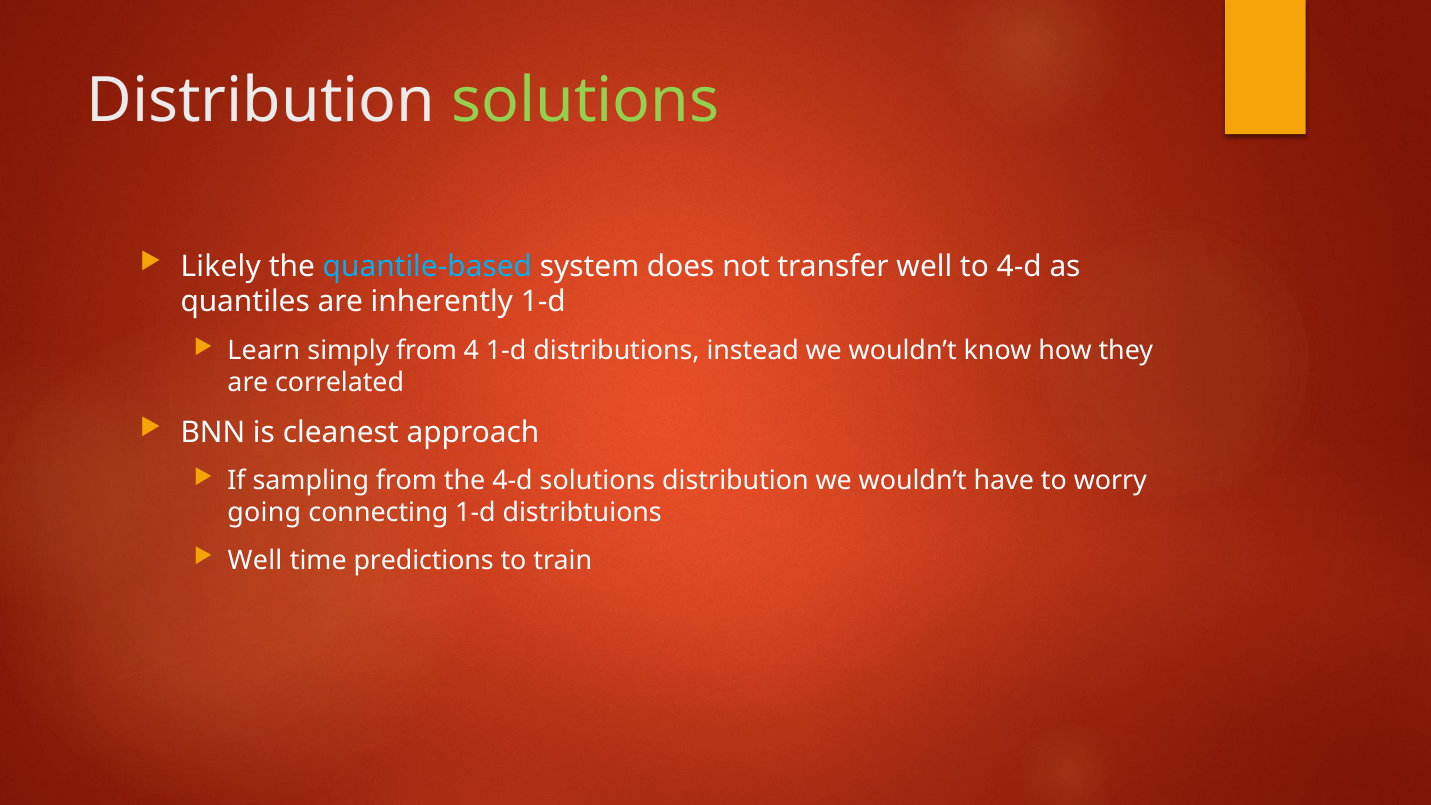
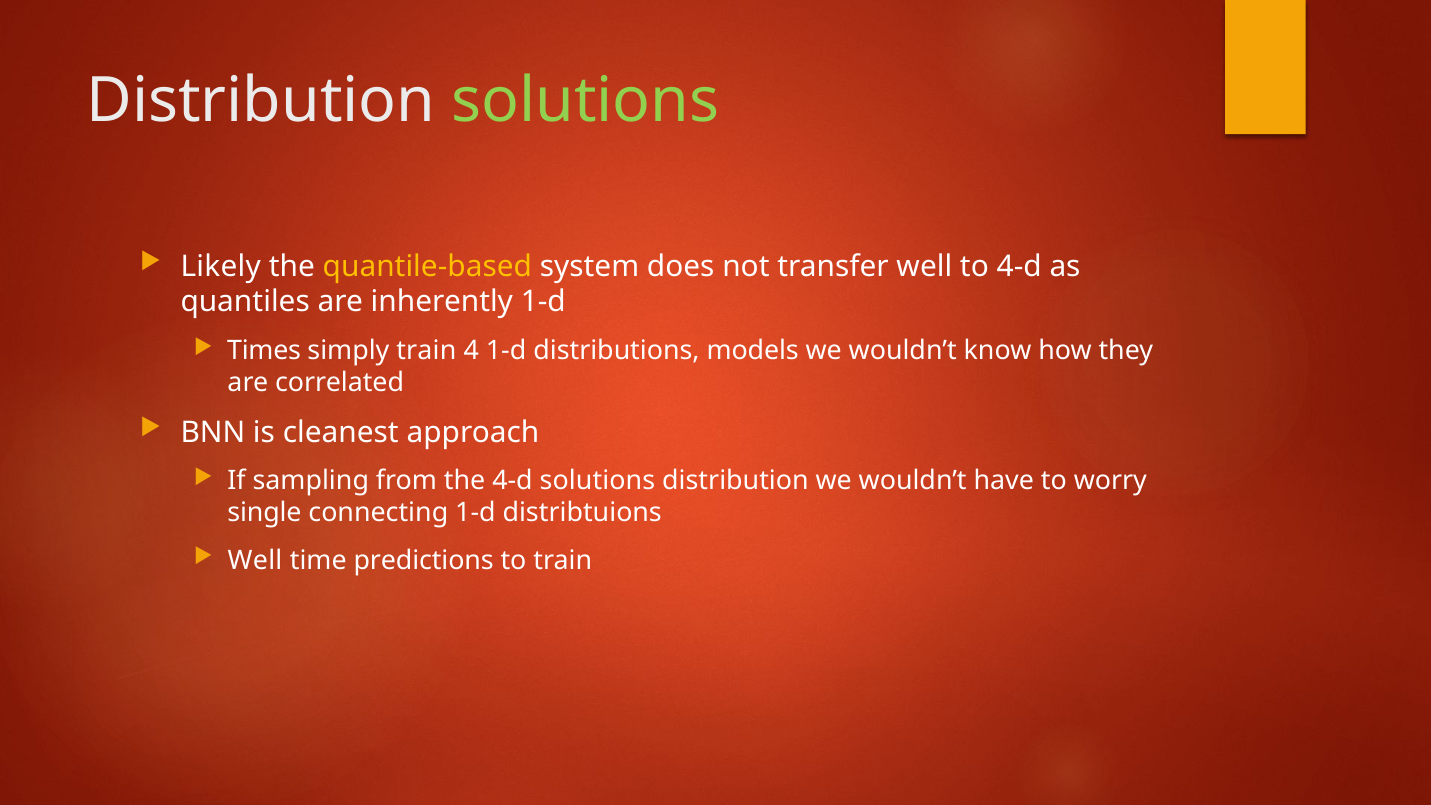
quantile-based colour: light blue -> yellow (427, 266)
Learn: Learn -> Times (264, 351)
simply from: from -> train (426, 351)
instead: instead -> models (753, 351)
going: going -> single (264, 513)
